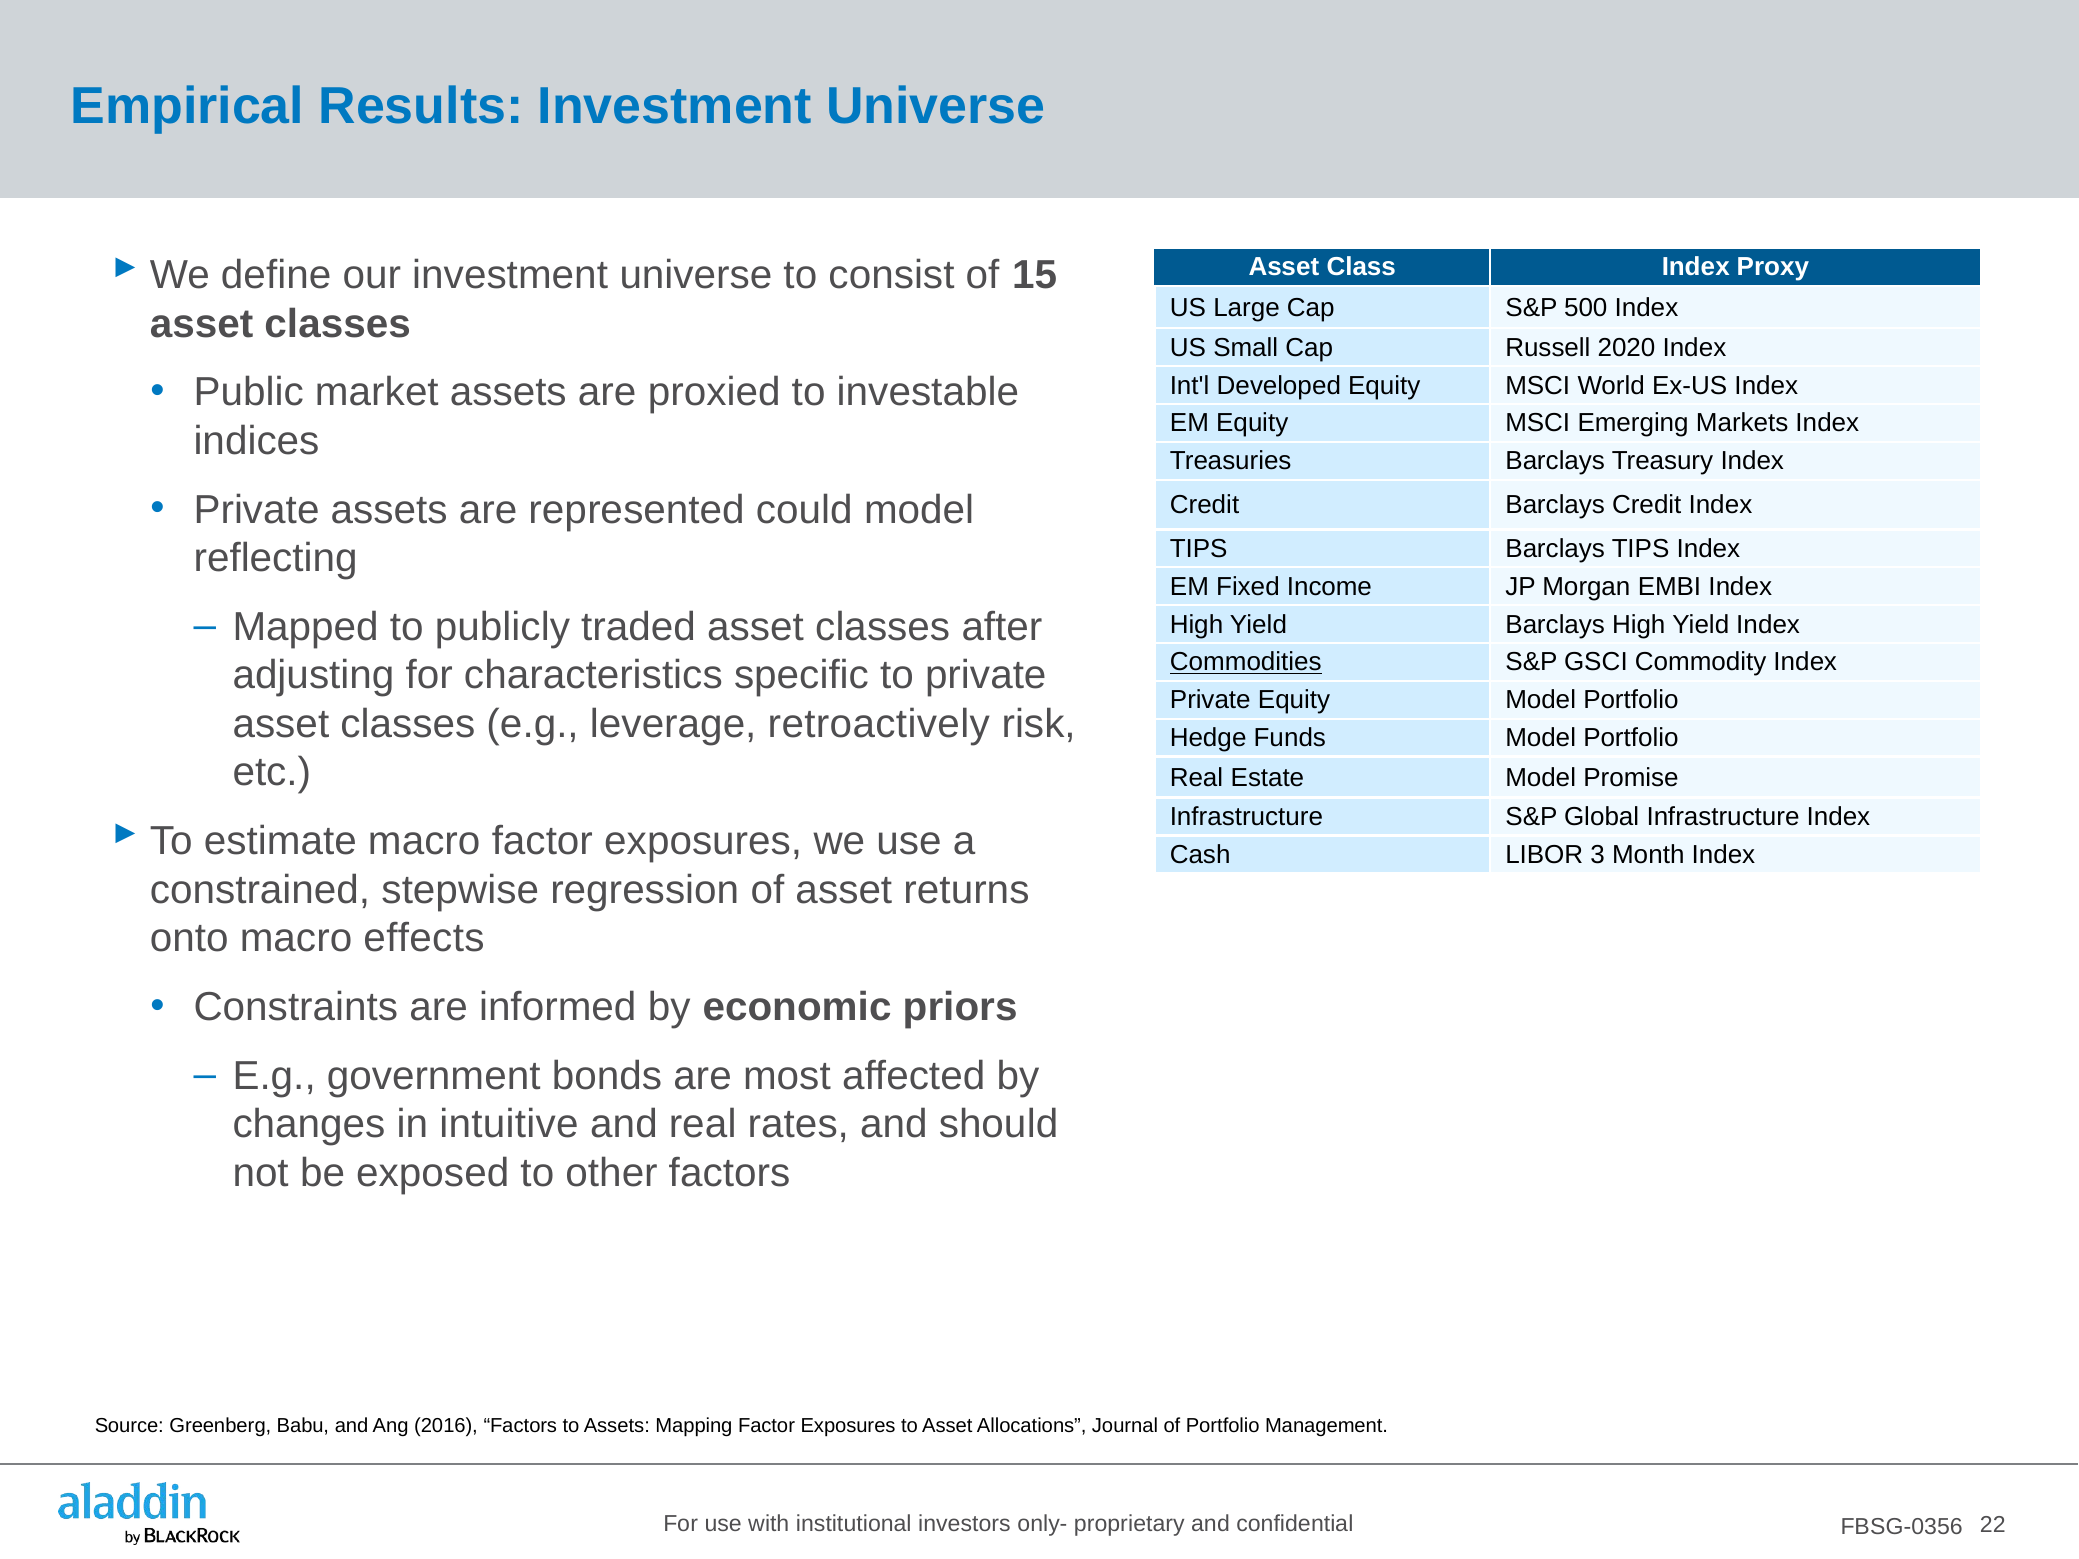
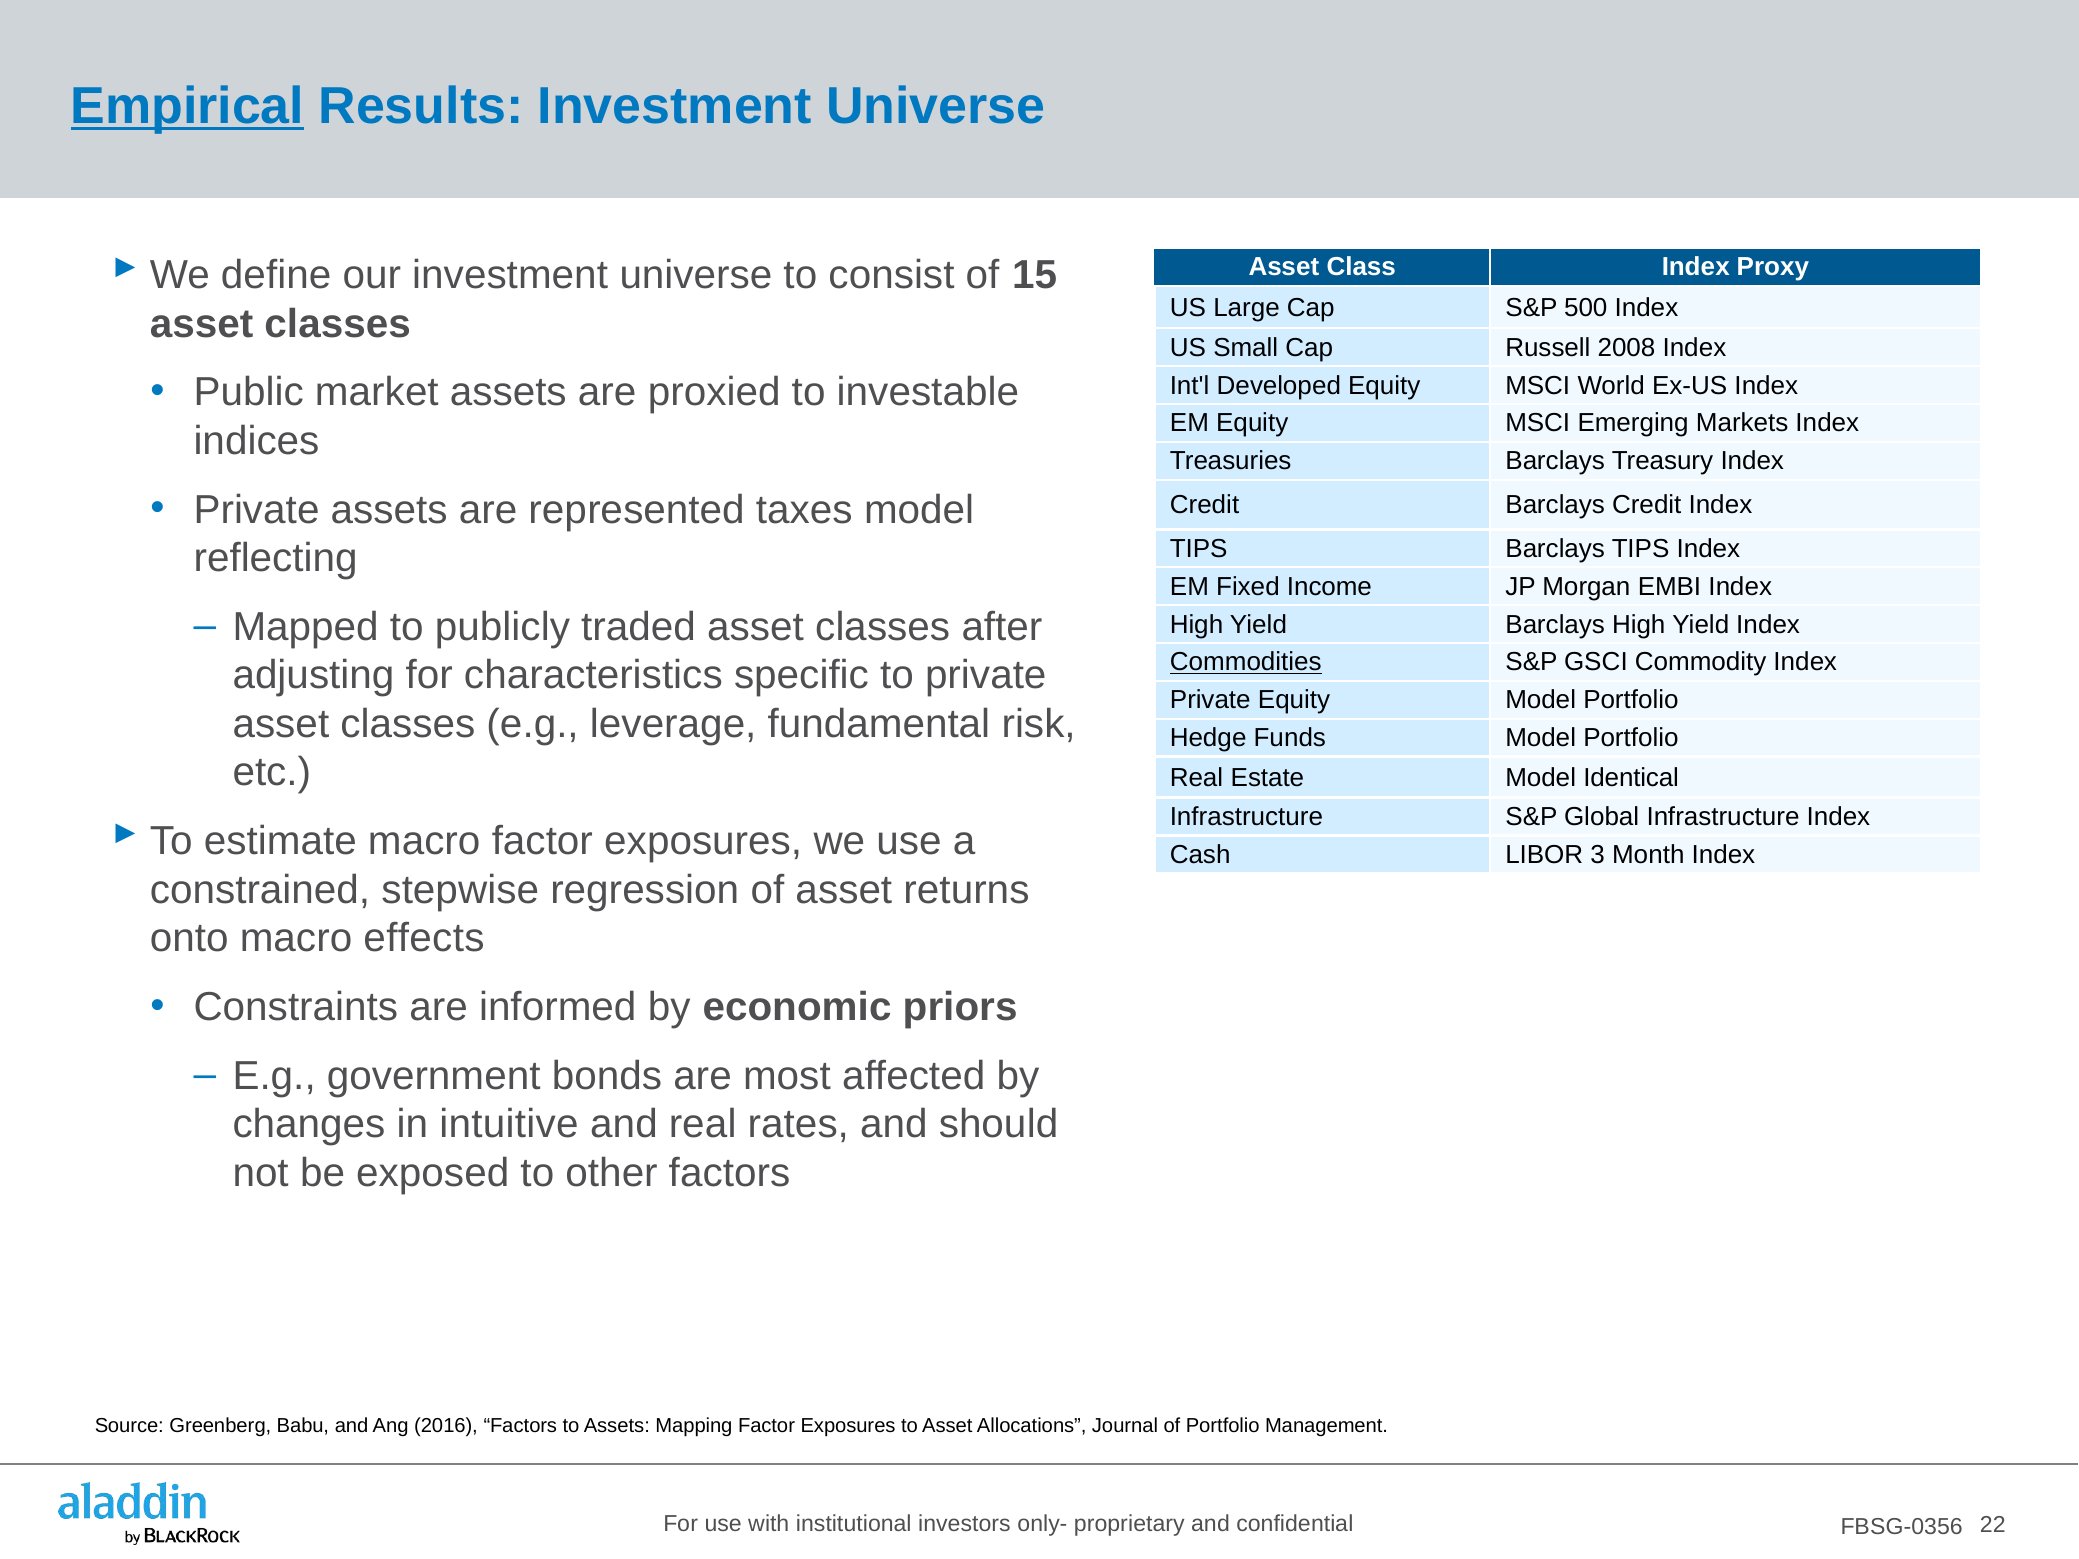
Empirical underline: none -> present (187, 106)
2020: 2020 -> 2008 (1626, 348)
could: could -> taxes (804, 510)
retroactively: retroactively -> fundamental (879, 724)
Promise: Promise -> Identical (1631, 778)
